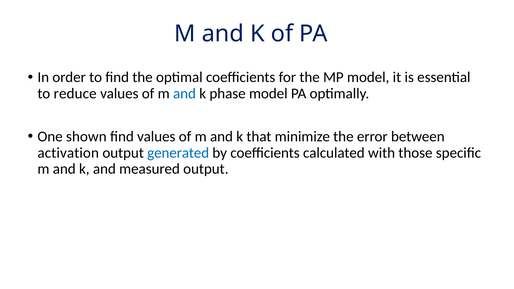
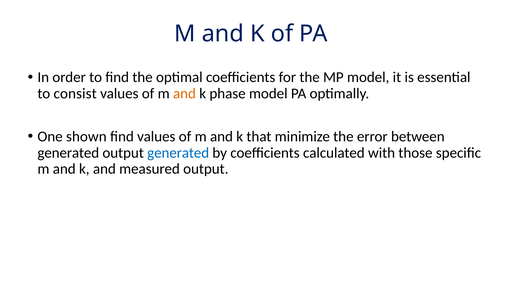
reduce: reduce -> consist (75, 94)
and colour: blue -> orange (185, 94)
activation: activation -> generated (68, 153)
